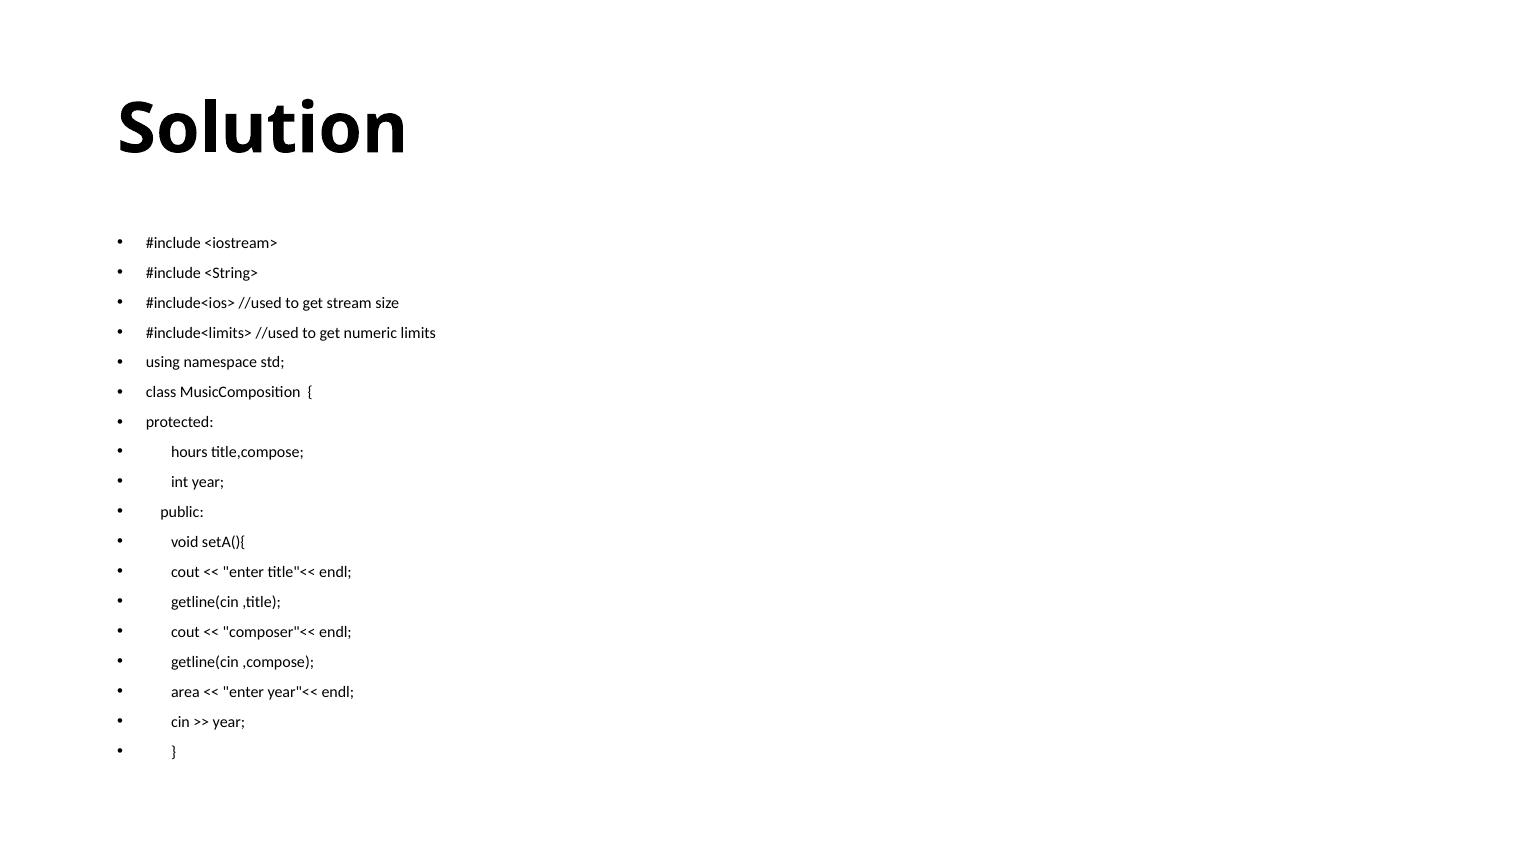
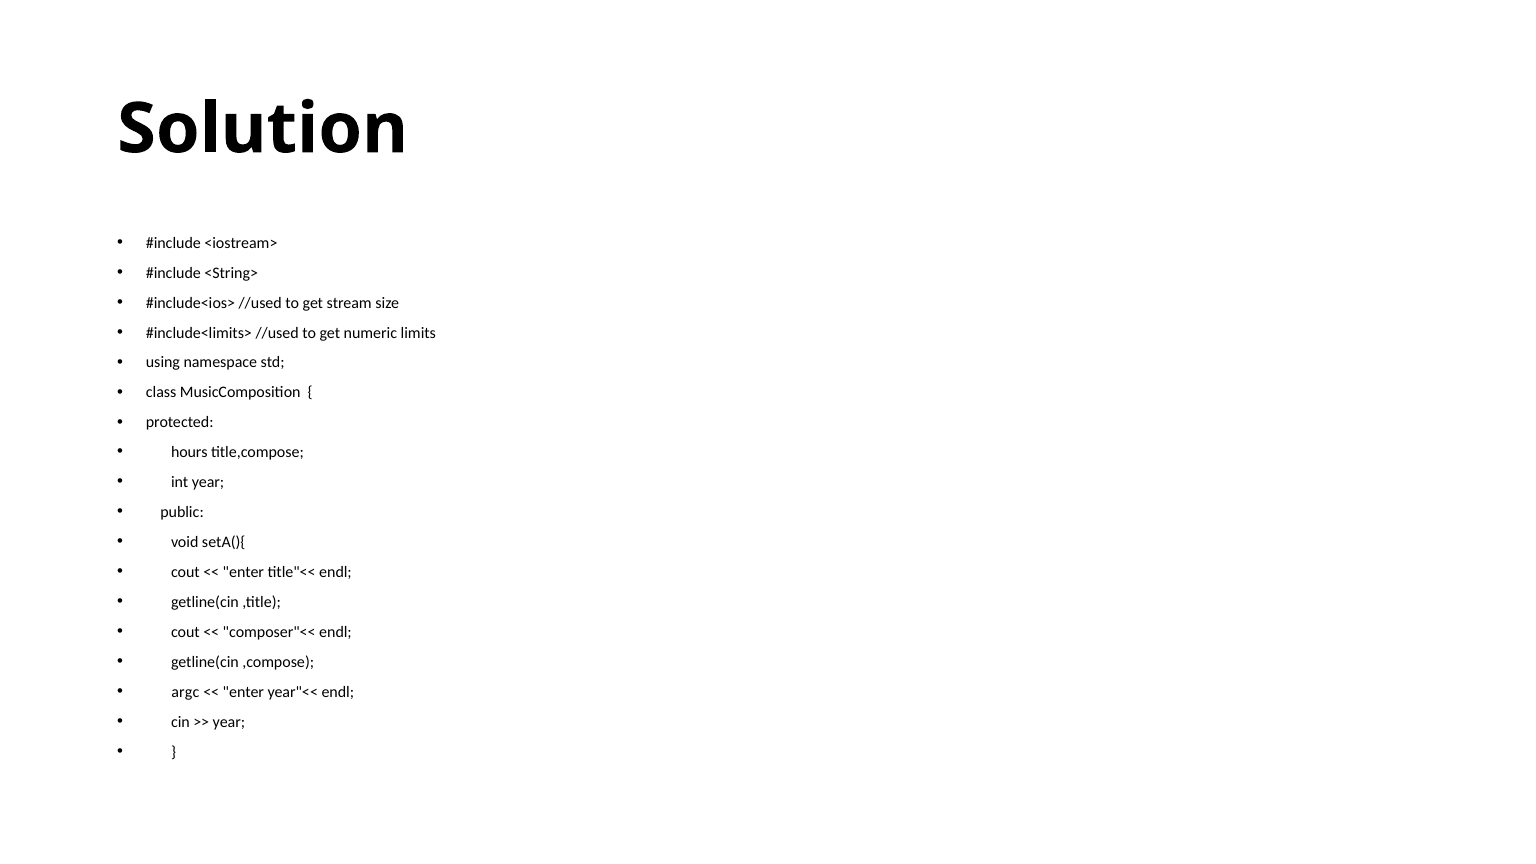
area: area -> argc (185, 692)
